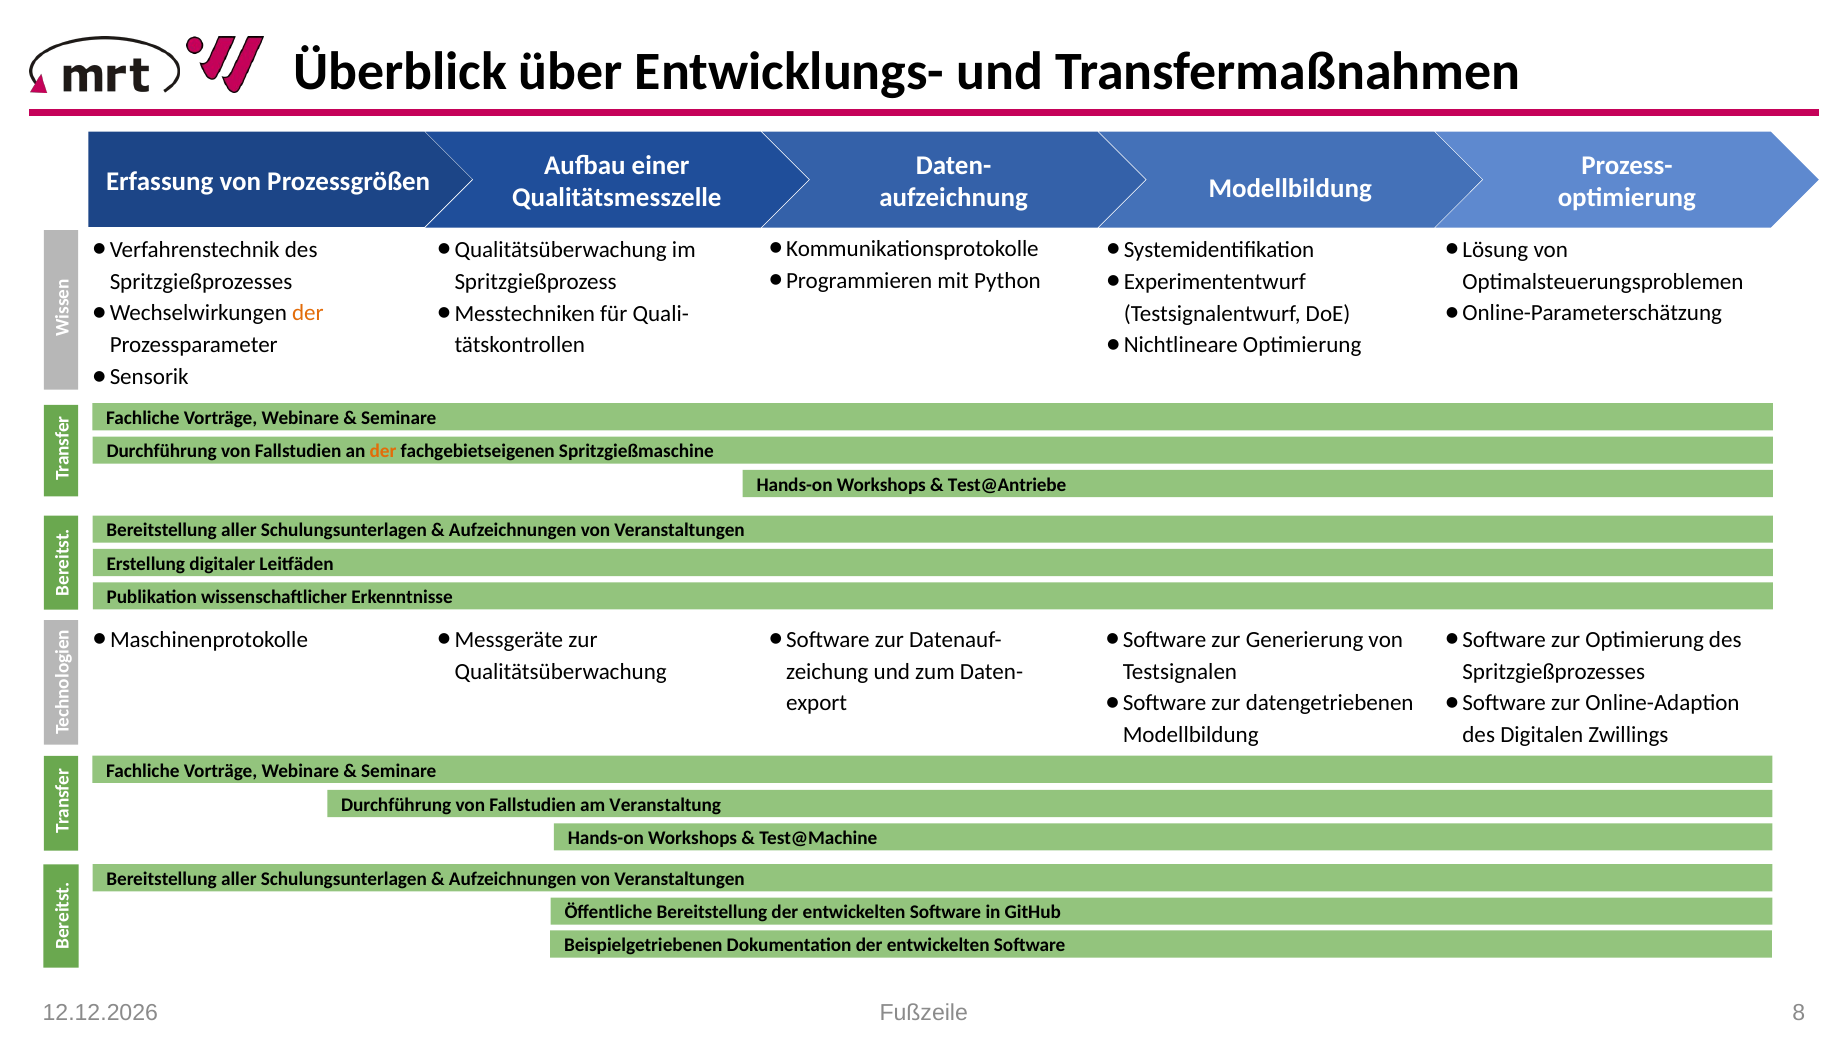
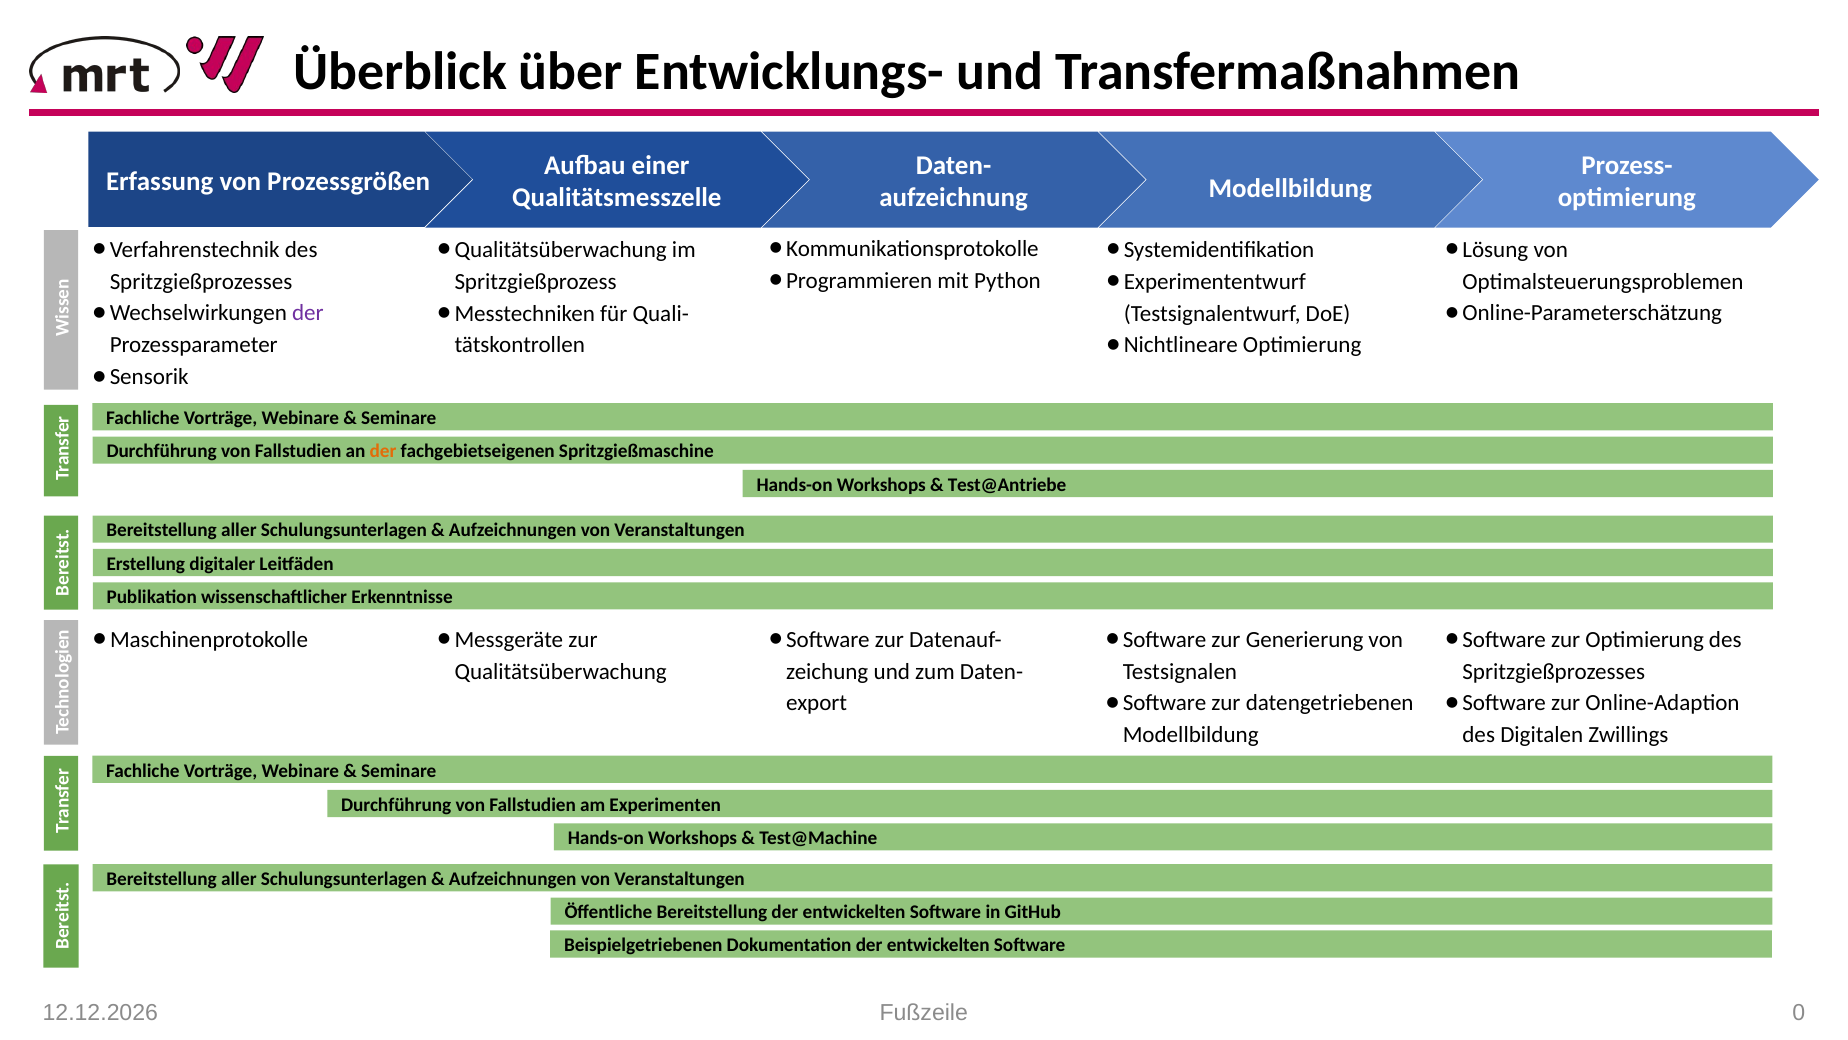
der colour: orange -> purple (308, 313)
Veranstaltung: Veranstaltung -> Experimenten (665, 804)
8: 8 -> 0 (1799, 1012)
